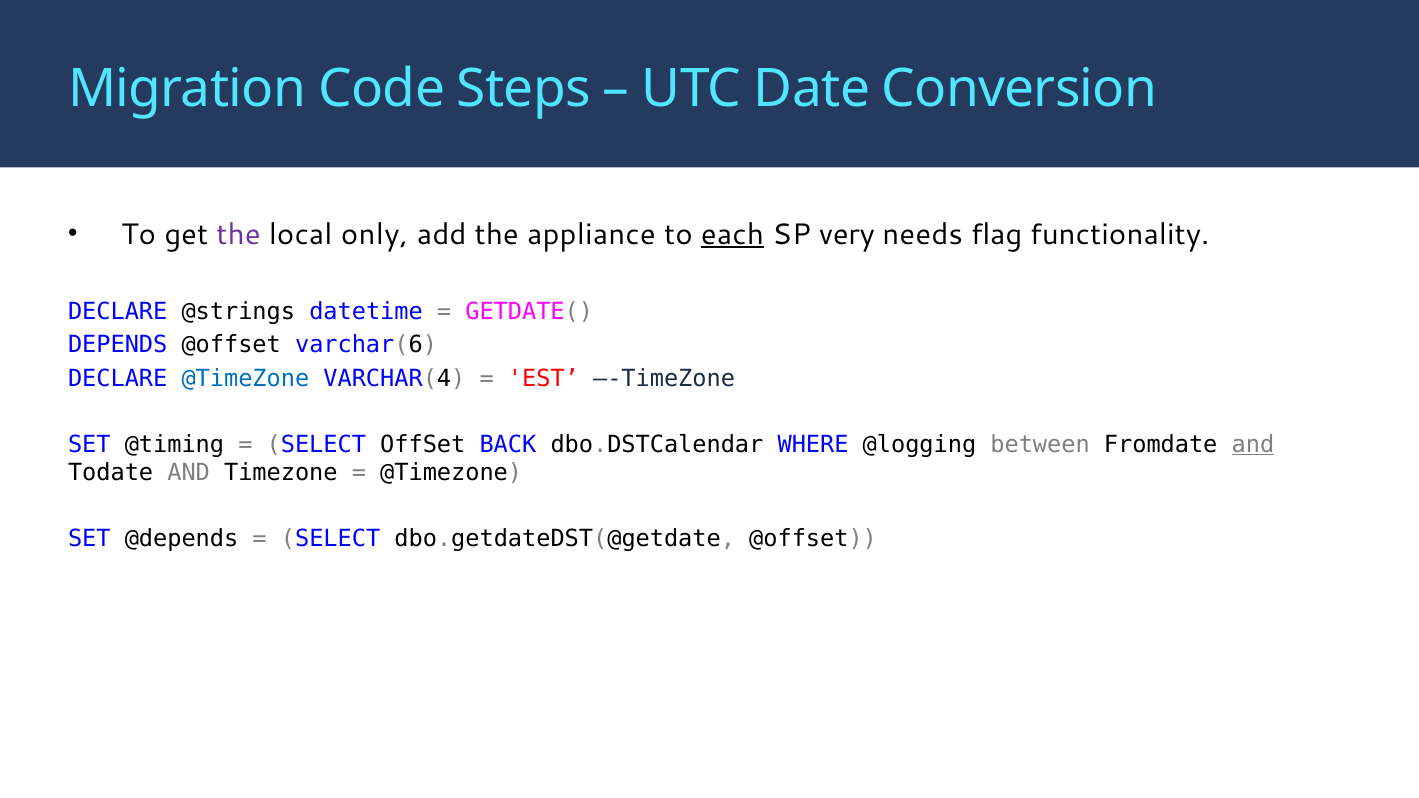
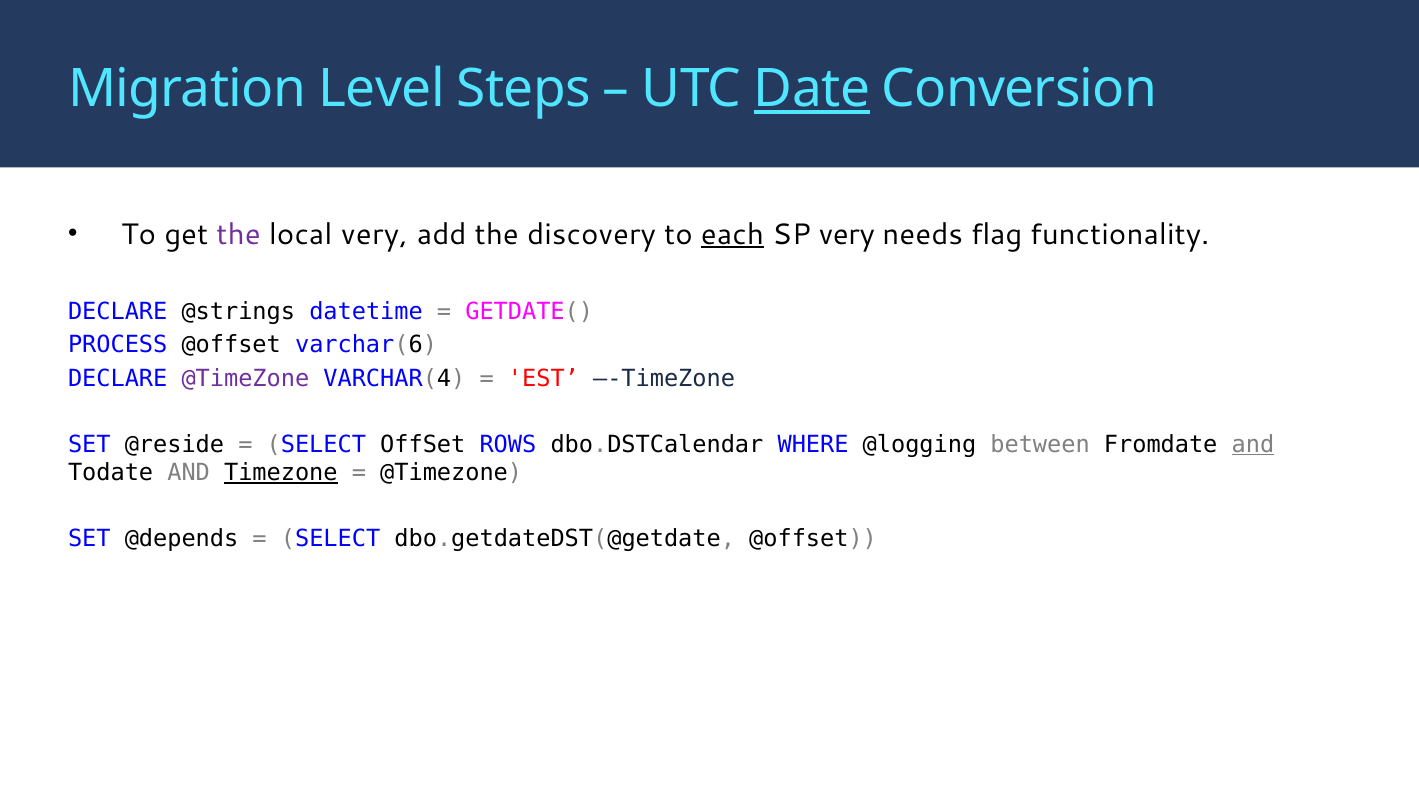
Code: Code -> Level (382, 89)
Date underline: none -> present (812, 89)
local only: only -> very (374, 235)
appliance: appliance -> discovery (592, 235)
DEPENDS: DEPENDS -> PROCESS (118, 345)
@TimeZone colour: blue -> purple (245, 378)
@timing: @timing -> @reside (174, 445)
BACK: BACK -> ROWS (508, 445)
Timezone underline: none -> present (281, 473)
